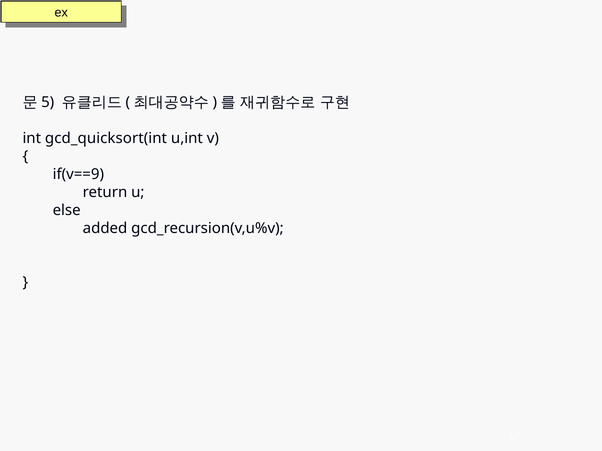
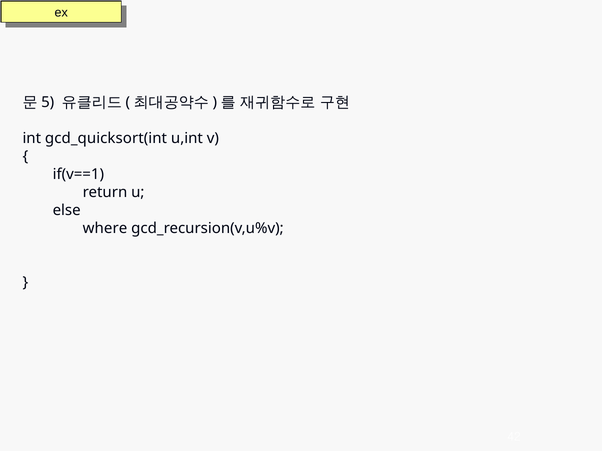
if(v==9: if(v==9 -> if(v==1 (78, 174)
added: added -> where (105, 229)
